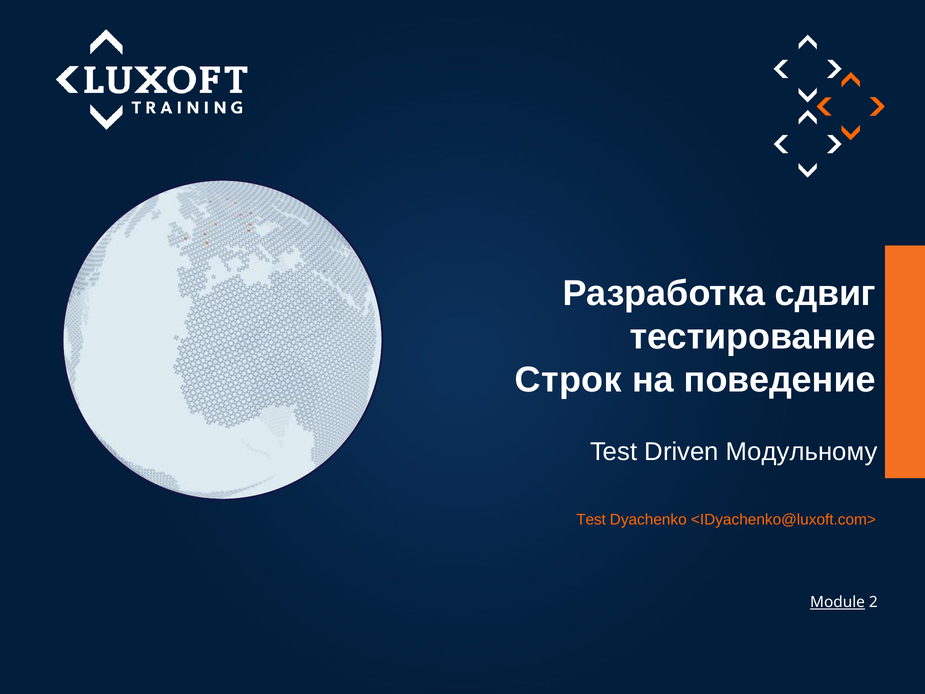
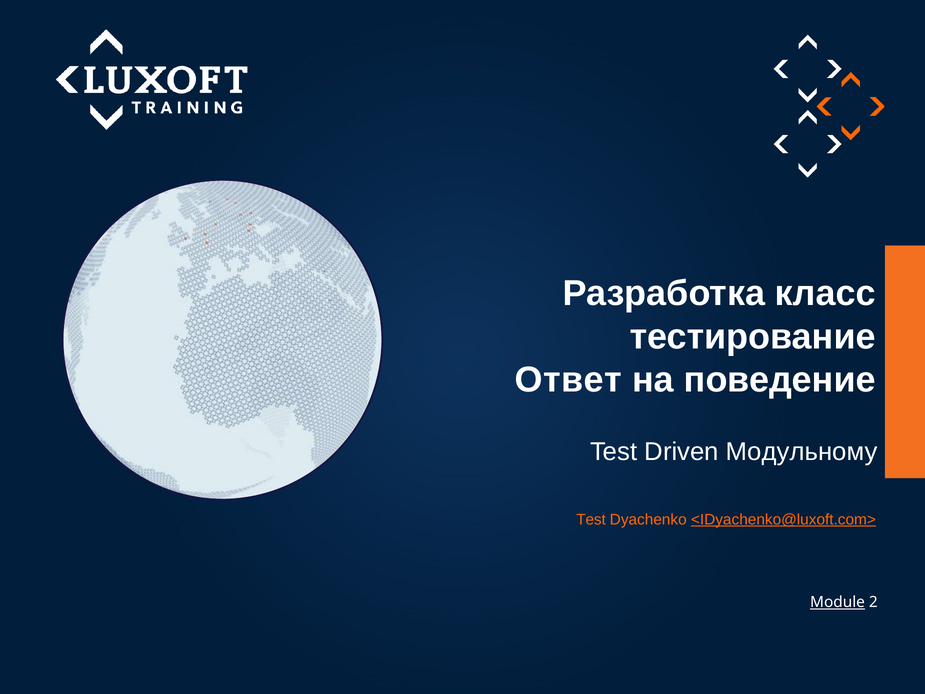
сдвиг: сдвиг -> класс (825, 293)
Строк: Строк -> Ответ (568, 380)
<IDyachenko@luxoft.com> underline: none -> present (783, 519)
